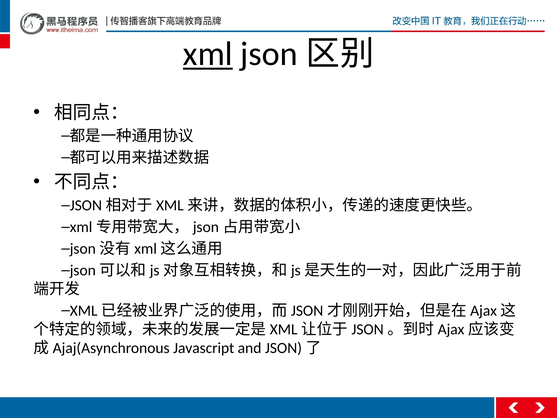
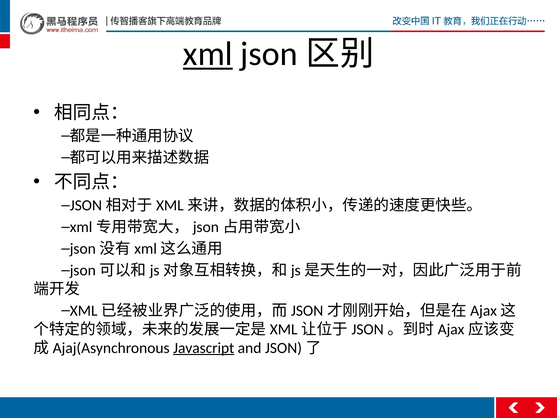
Javascript underline: none -> present (204, 348)
